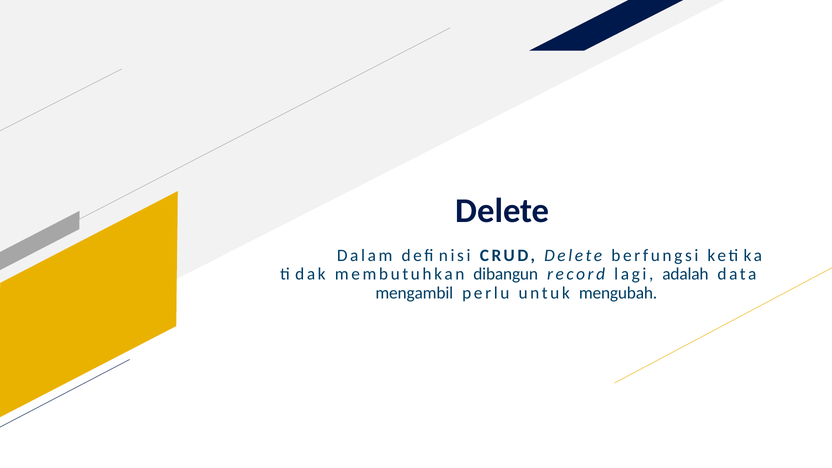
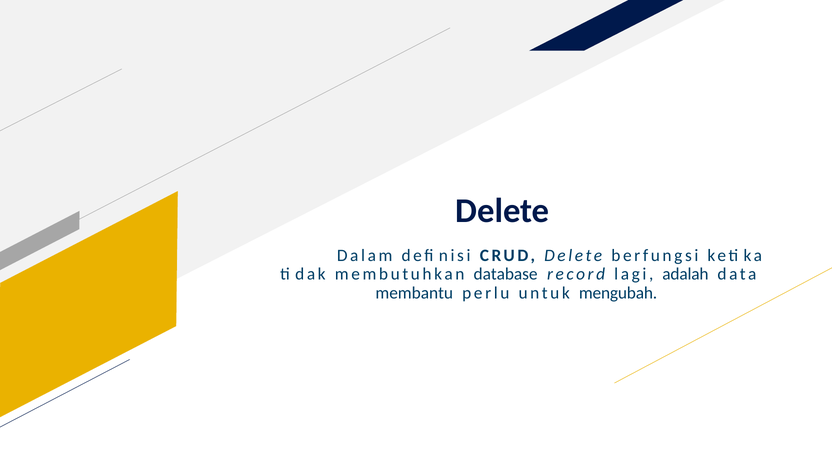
dibangun: dibangun -> database (506, 274)
mengambil: mengambil -> membantu (414, 293)
